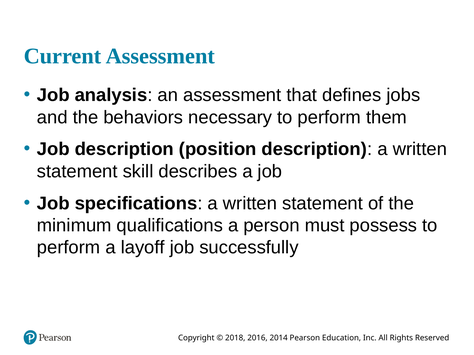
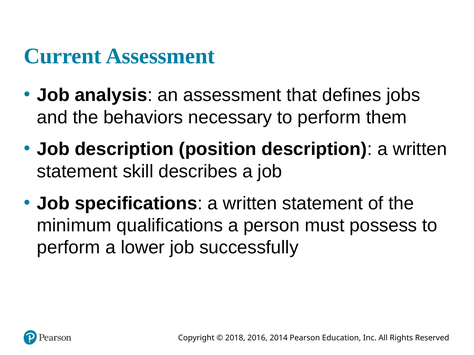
layoff: layoff -> lower (143, 248)
